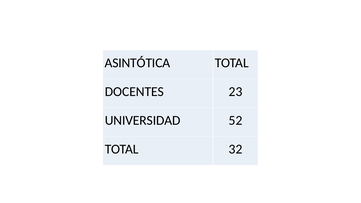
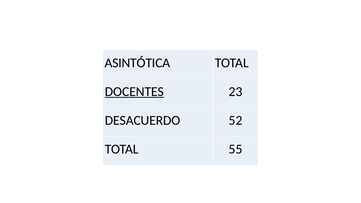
DOCENTES underline: none -> present (134, 92)
UNIVERSIDAD: UNIVERSIDAD -> DESACUERDO (143, 120)
32: 32 -> 55 (236, 149)
